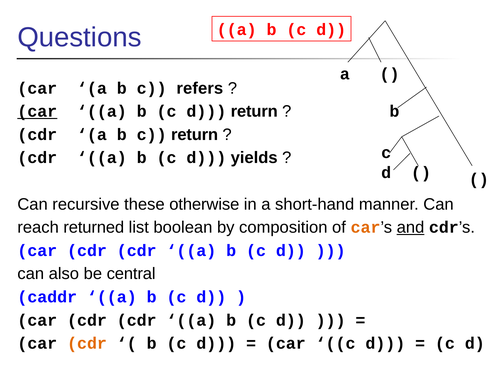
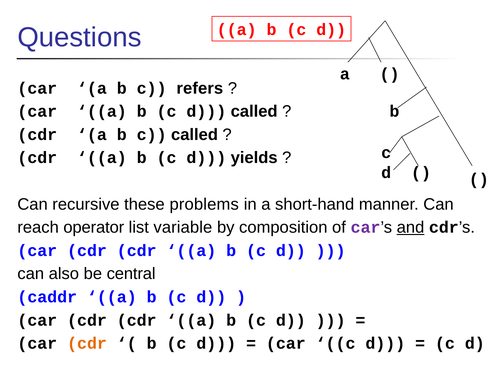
car underline: present -> none (37, 111)
d return: return -> called (254, 111)
c return: return -> called (195, 135)
otherwise: otherwise -> problems (204, 204)
returned: returned -> operator (94, 227)
boolean: boolean -> variable (183, 227)
car colour: orange -> purple (366, 227)
